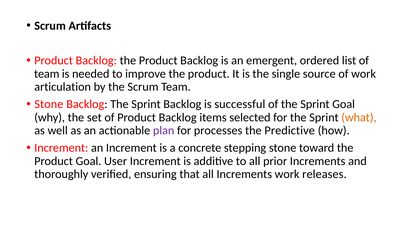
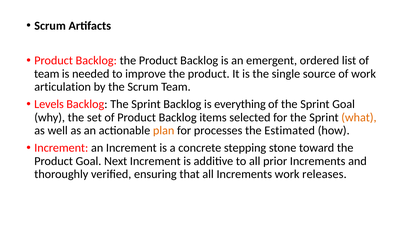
Stone: Stone -> Levels (49, 105)
successful: successful -> everything (240, 105)
plan colour: purple -> orange (164, 131)
Predictive: Predictive -> Estimated (290, 131)
User: User -> Next (116, 161)
